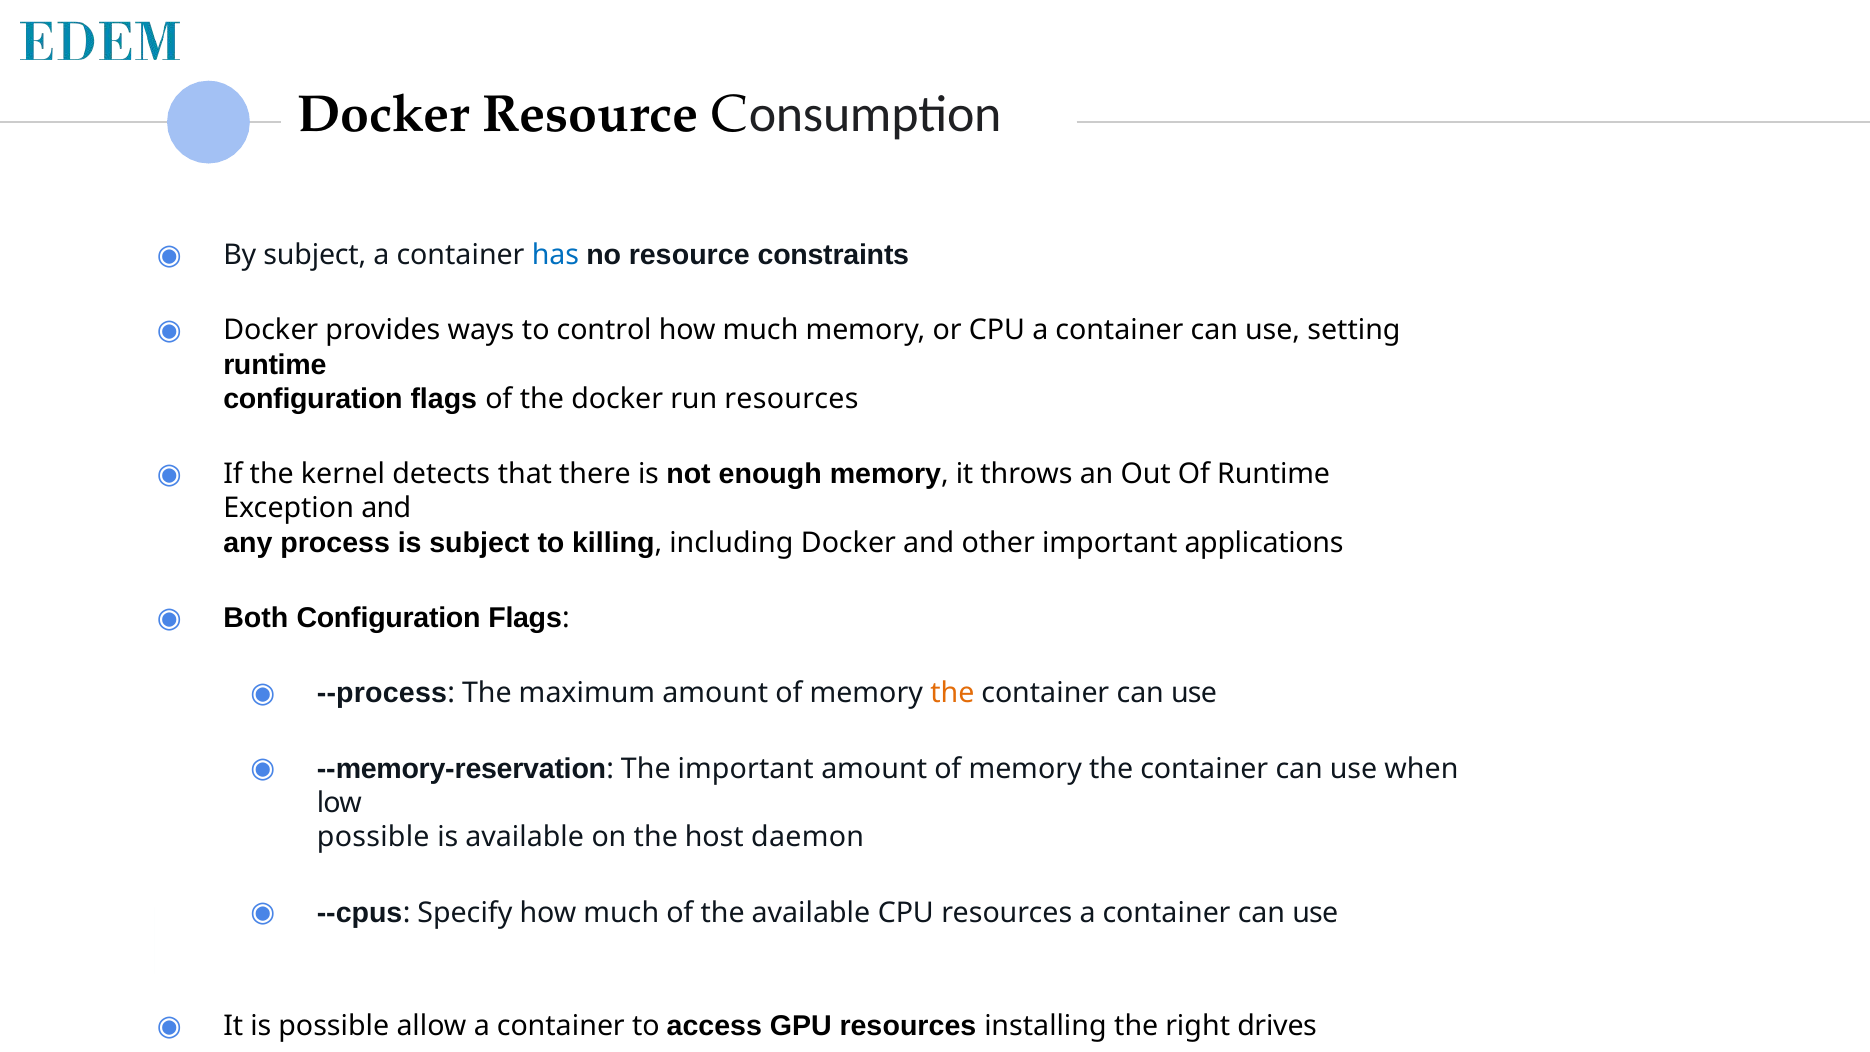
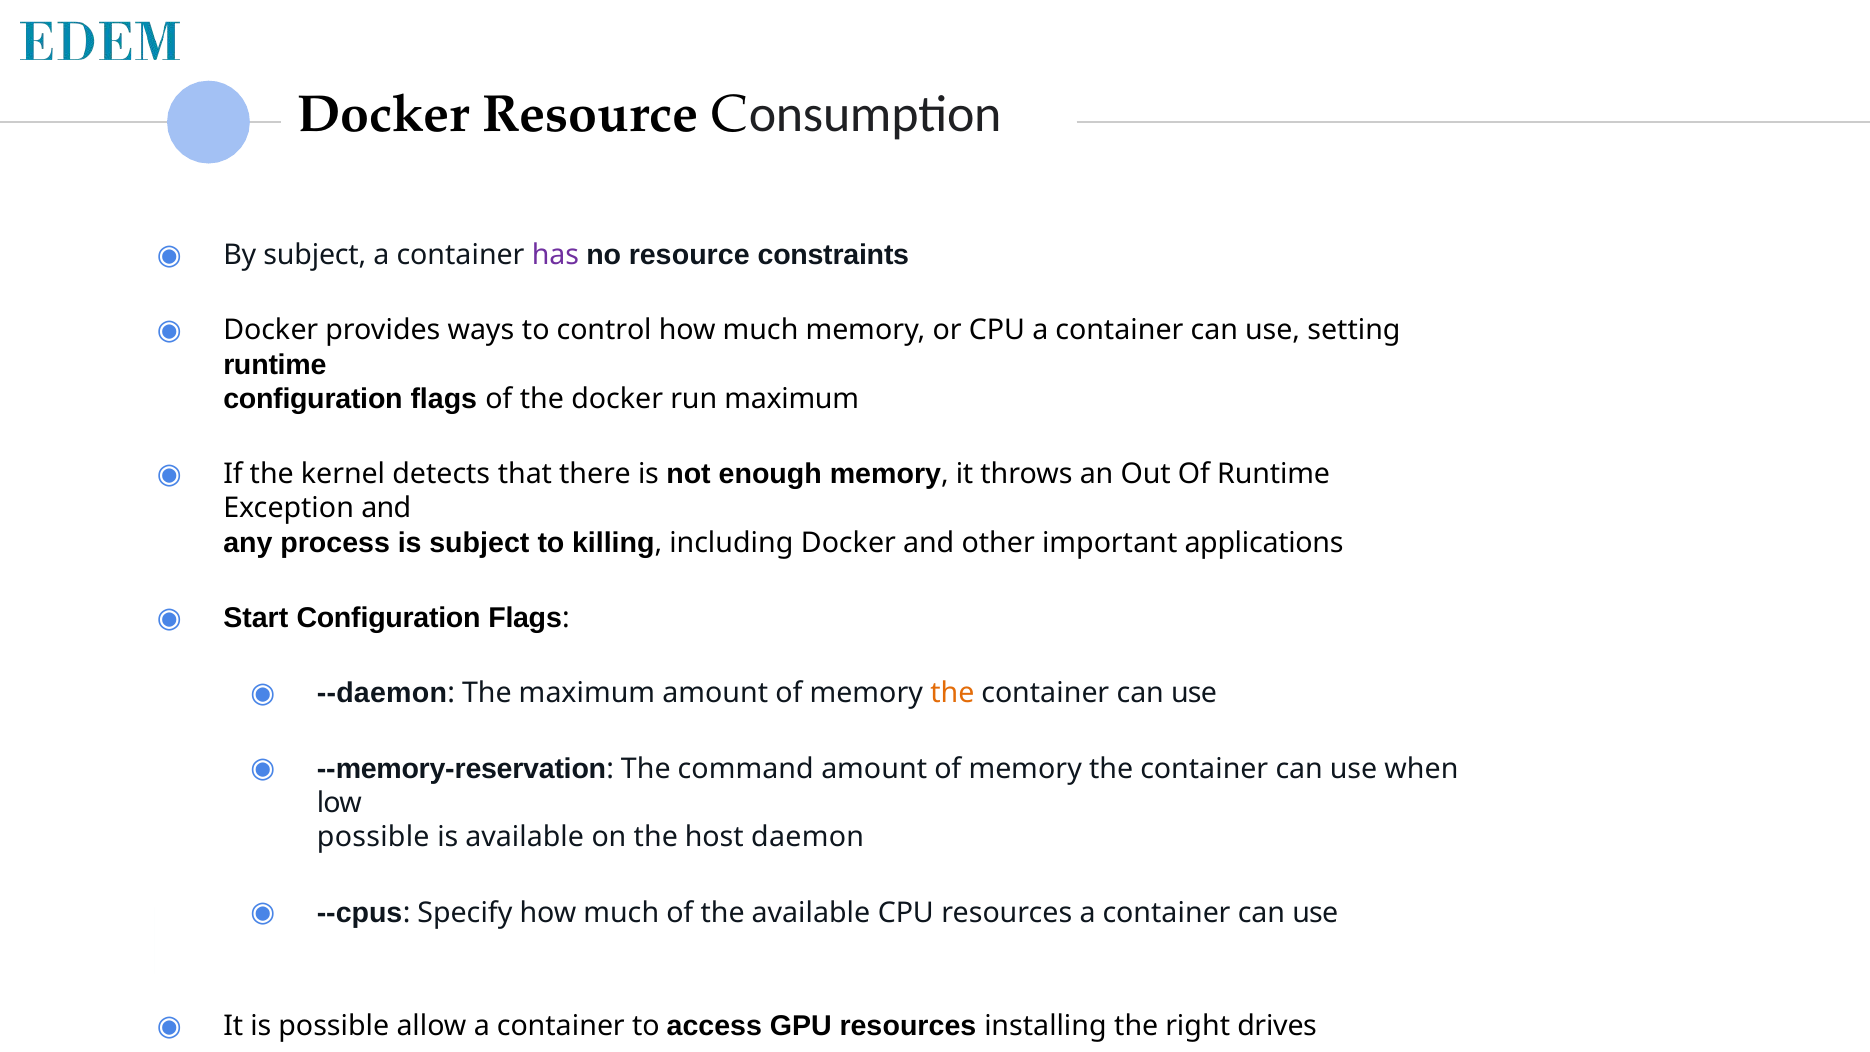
has colour: blue -> purple (555, 255)
run resources: resources -> maximum (792, 399)
Both: Both -> Start (256, 618)
--process: --process -> --daemon (382, 693)
The important: important -> command (746, 769)
